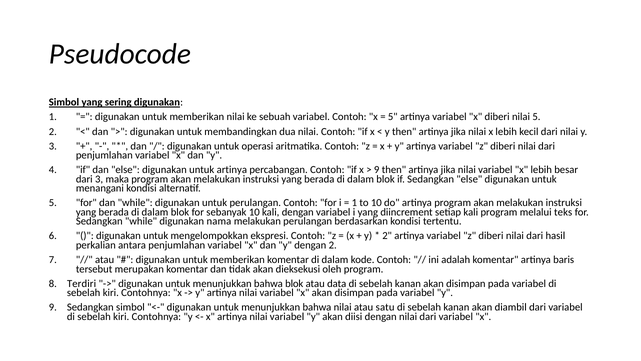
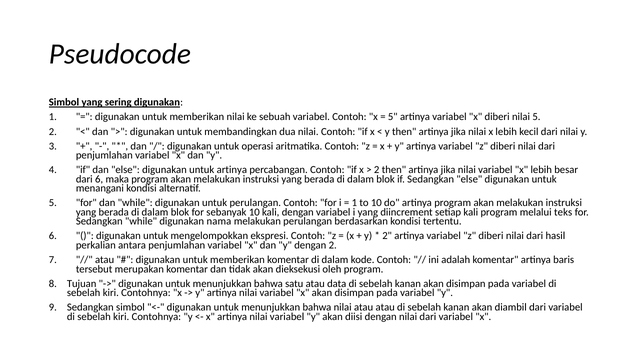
9: 9 -> 2 (377, 170)
dari 3: 3 -> 6 (99, 179)
Terdiri: Terdiri -> Tujuan (82, 283)
bahwa blok: blok -> satu (294, 283)
atau satu: satu -> atau (385, 307)
